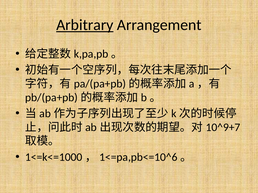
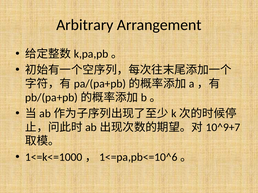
Arbitrary underline: present -> none (85, 25)
